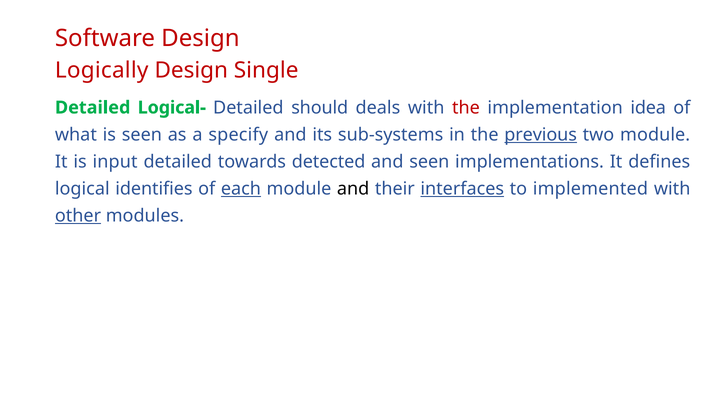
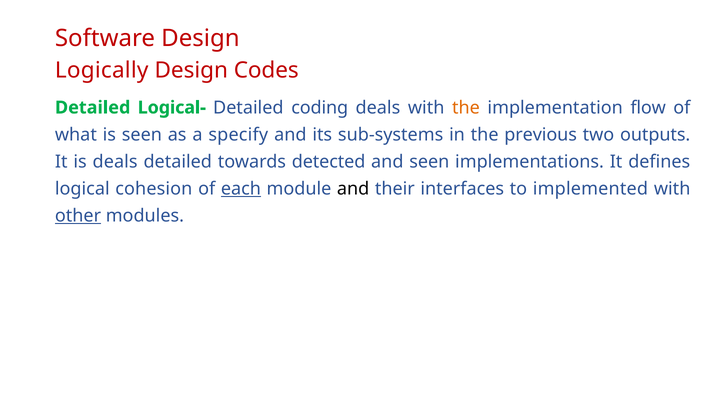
Single: Single -> Codes (266, 70)
should: should -> coding (320, 108)
the colour: red -> orange (466, 108)
idea: idea -> flow (648, 108)
previous underline: present -> none (541, 135)
two module: module -> outputs (655, 135)
is input: input -> deals (115, 162)
identifies: identifies -> cohesion (154, 189)
interfaces underline: present -> none (462, 189)
